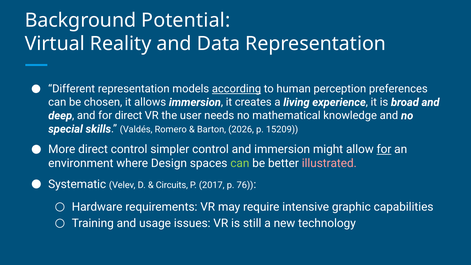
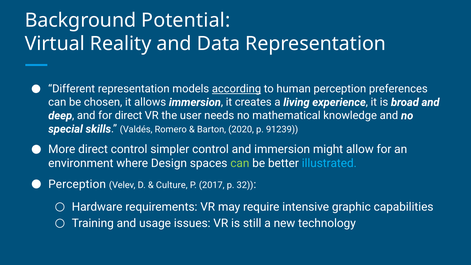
2026: 2026 -> 2020 (241, 130)
15209: 15209 -> 91239 (282, 130)
for underline: present -> none (384, 149)
illustrated colour: pink -> light blue (329, 163)
Systematic: Systematic -> Perception (77, 184)
Circuits: Circuits -> Culture (172, 185)
76: 76 -> 32 (245, 185)
